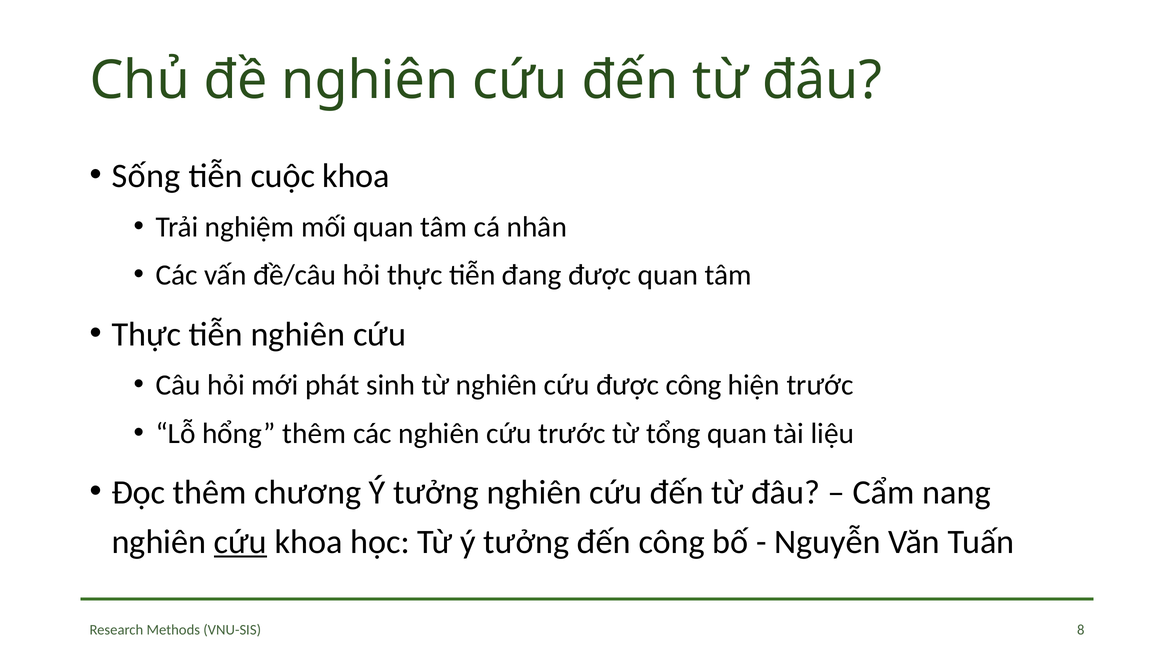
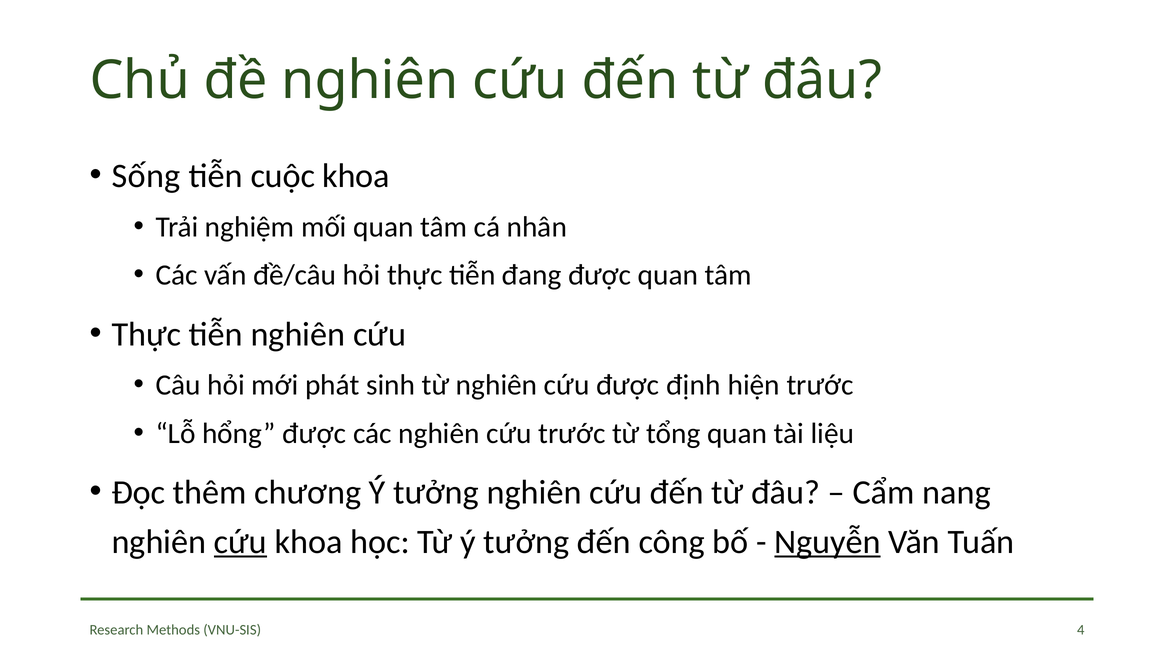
được công: công -> định (693, 385)
hổng thêm: thêm -> được (314, 434)
Nguyễn underline: none -> present (827, 542)
8: 8 -> 4 (1081, 631)
